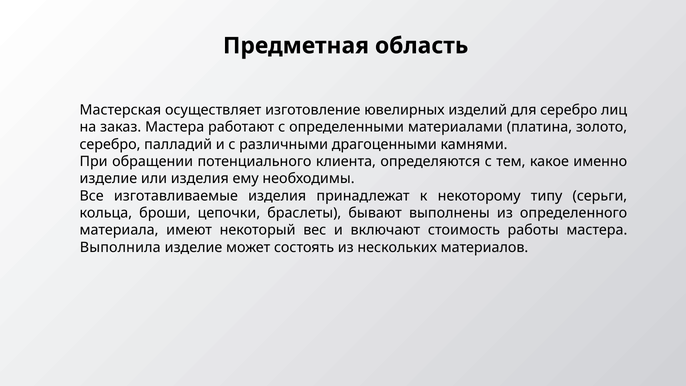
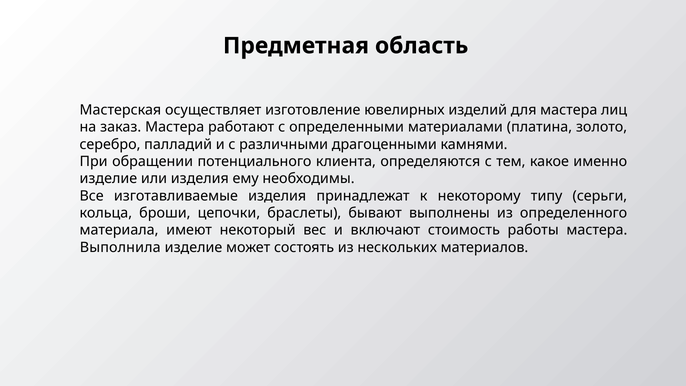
для серебро: серебро -> мастера (569, 110)
